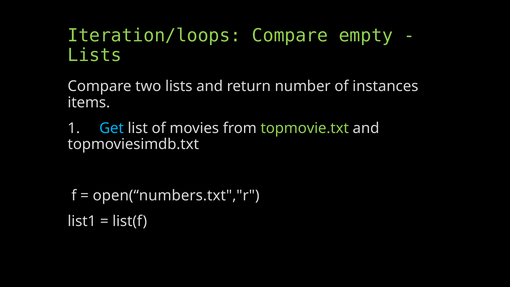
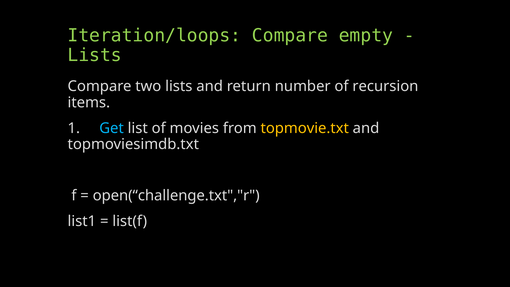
instances: instances -> recursion (385, 86)
topmovie.txt colour: light green -> yellow (305, 128)
open(“numbers.txt","r: open(“numbers.txt","r -> open(“challenge.txt","r (176, 195)
